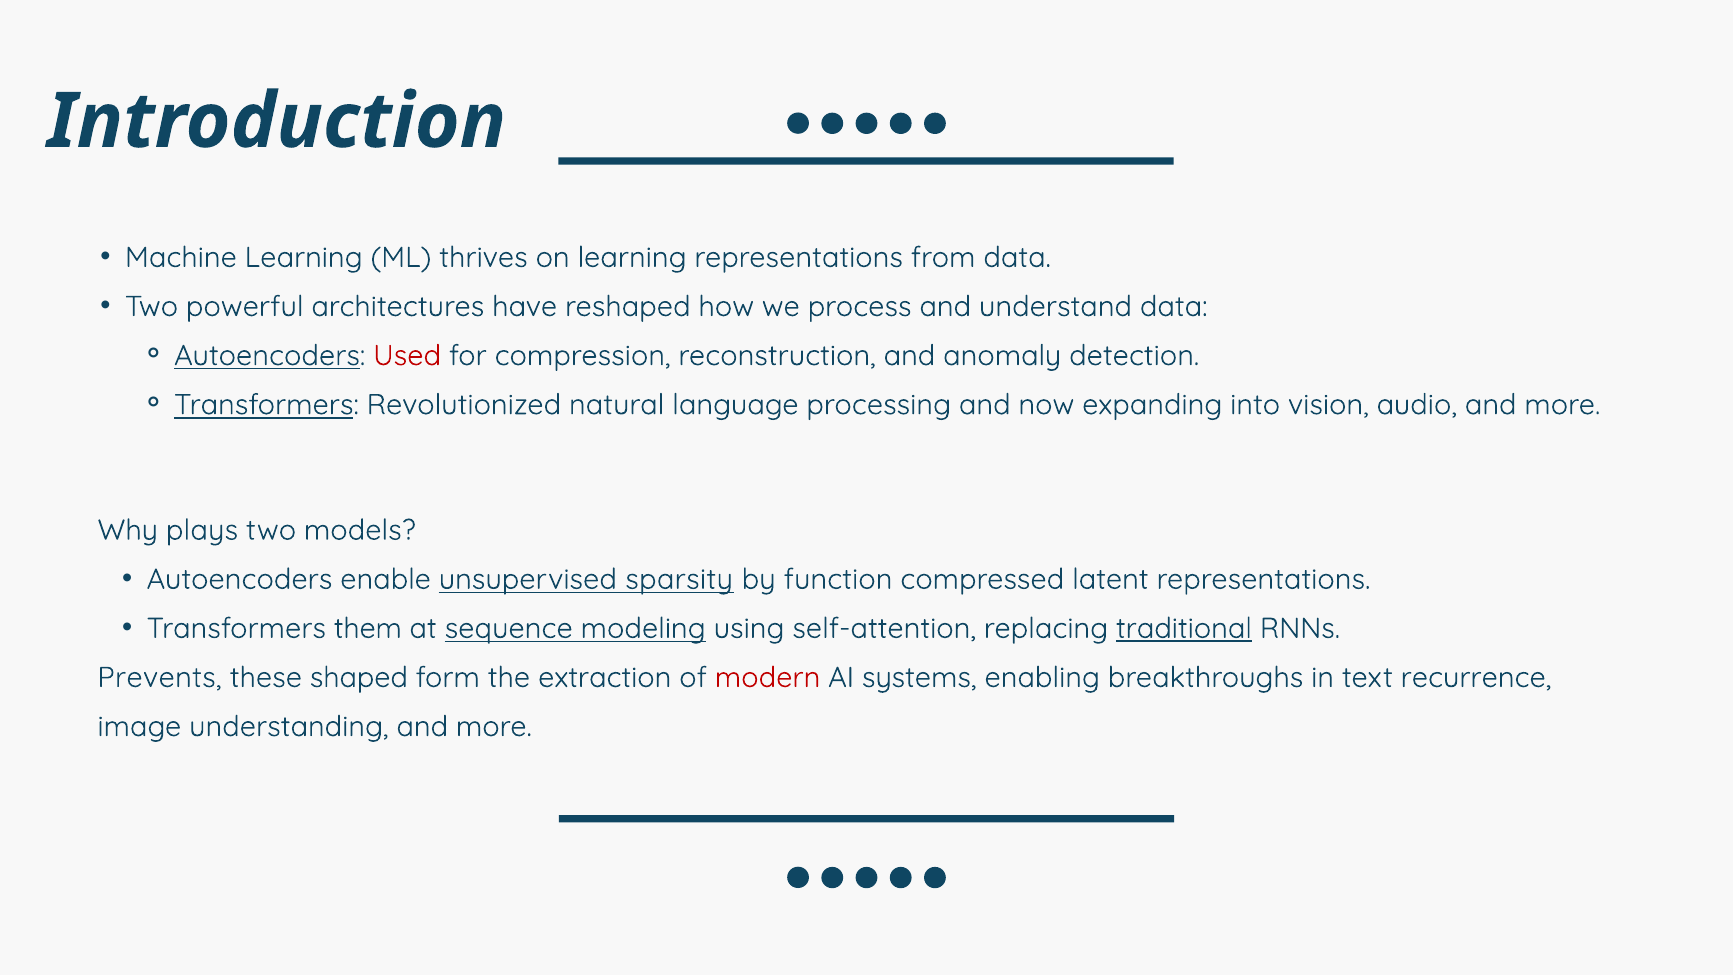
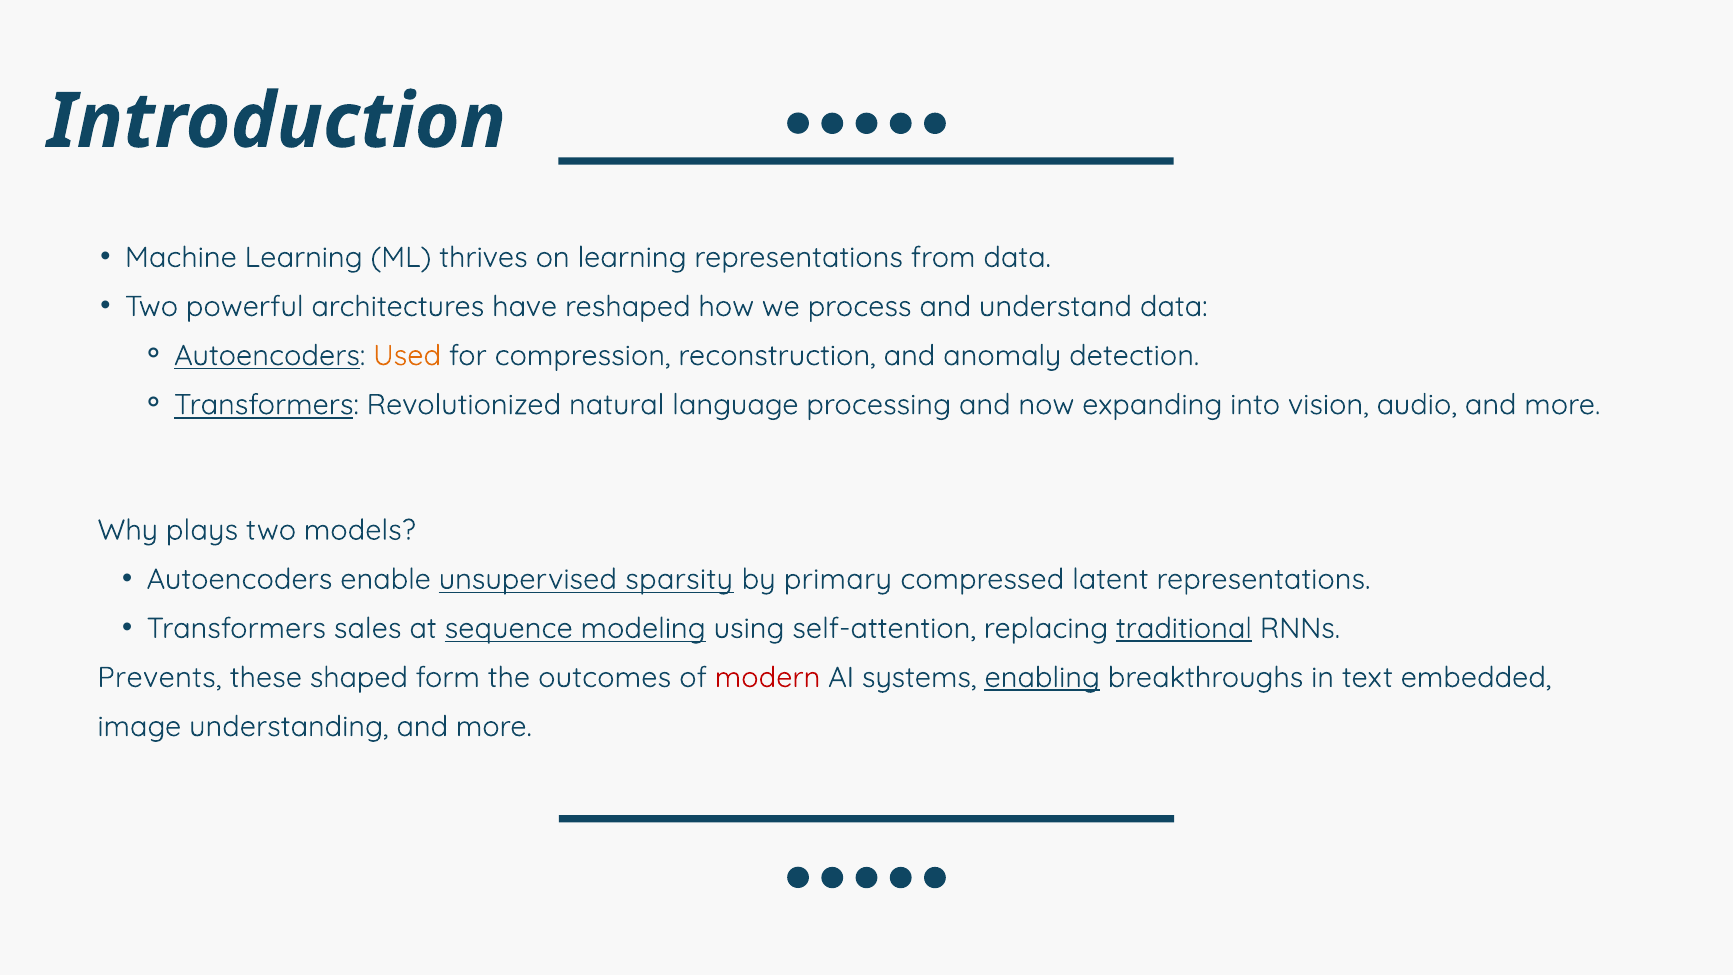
Used colour: red -> orange (407, 356)
function: function -> primary (838, 579)
them: them -> sales (368, 628)
extraction: extraction -> outcomes (605, 677)
enabling underline: none -> present (1042, 677)
recurrence: recurrence -> embedded (1476, 677)
